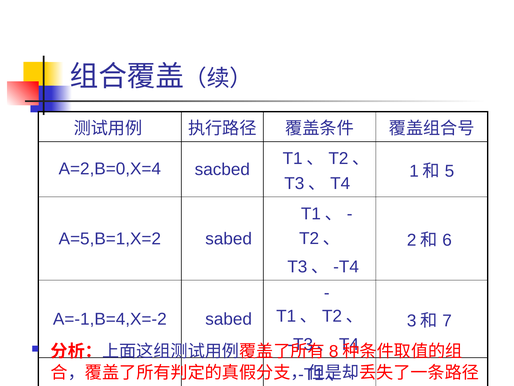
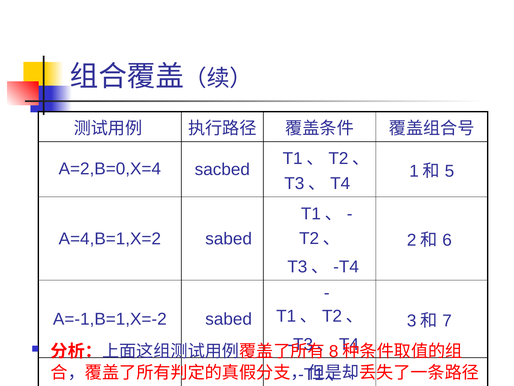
A=5,B=1,X=2: A=5,B=1,X=2 -> A=4,B=1,X=2 (110, 238)
A=-1,B=4,X=-2: A=-1,B=4,X=-2 -> A=-1,B=1,X=-2 (110, 319)
